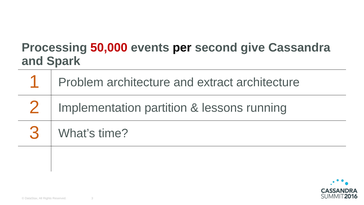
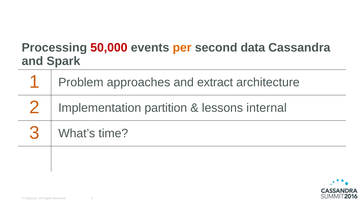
per colour: black -> orange (182, 47)
give: give -> data (253, 47)
Problem architecture: architecture -> approaches (138, 82)
running: running -> internal (267, 108)
